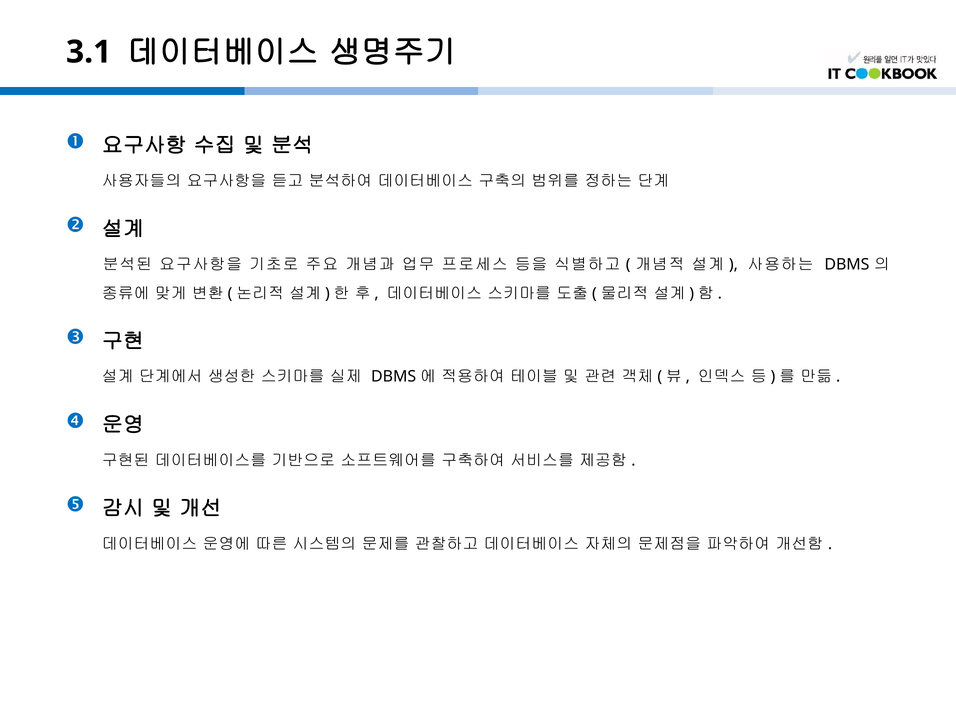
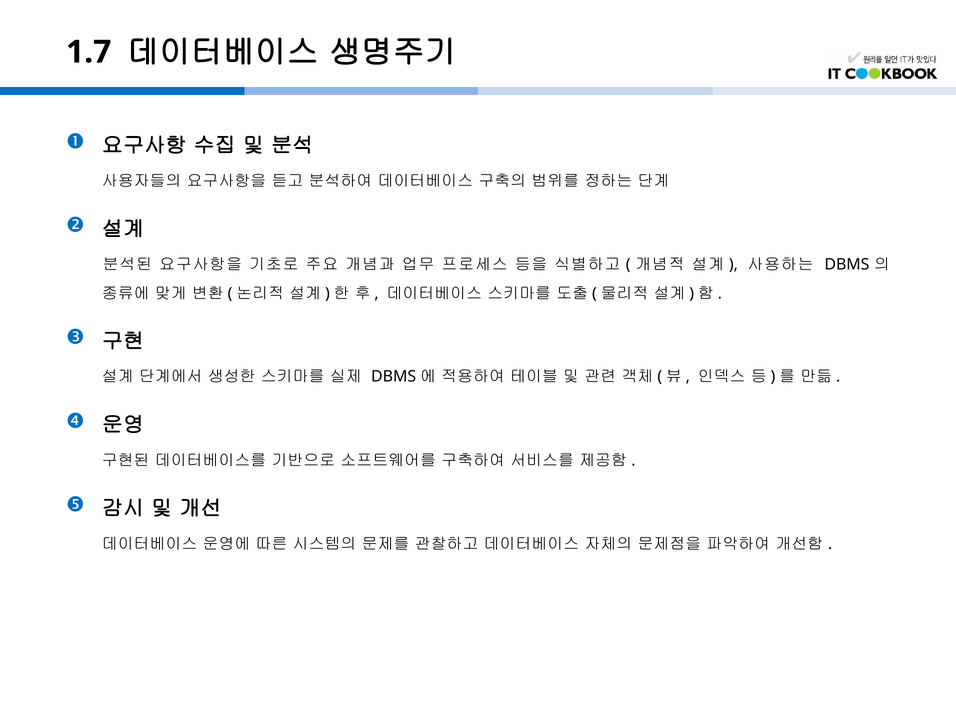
3.1: 3.1 -> 1.7 (89, 52)
